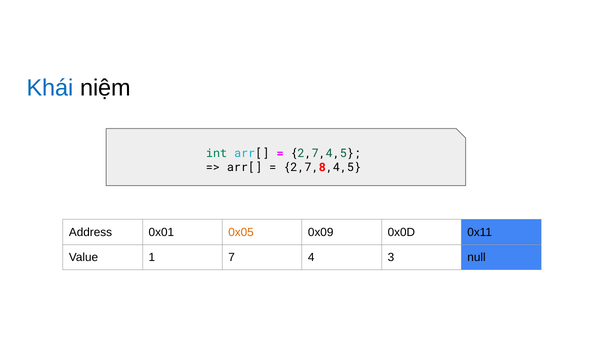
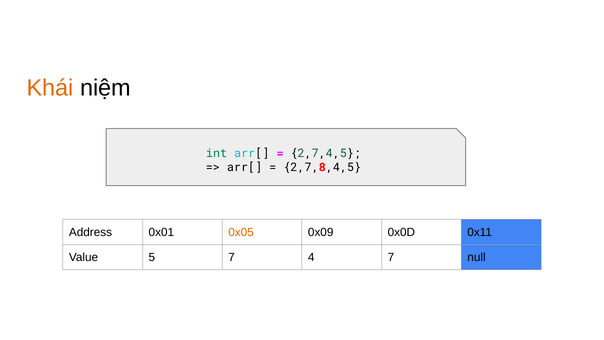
Khái colour: blue -> orange (50, 88)
1: 1 -> 5 (152, 257)
4 3: 3 -> 7 (391, 257)
